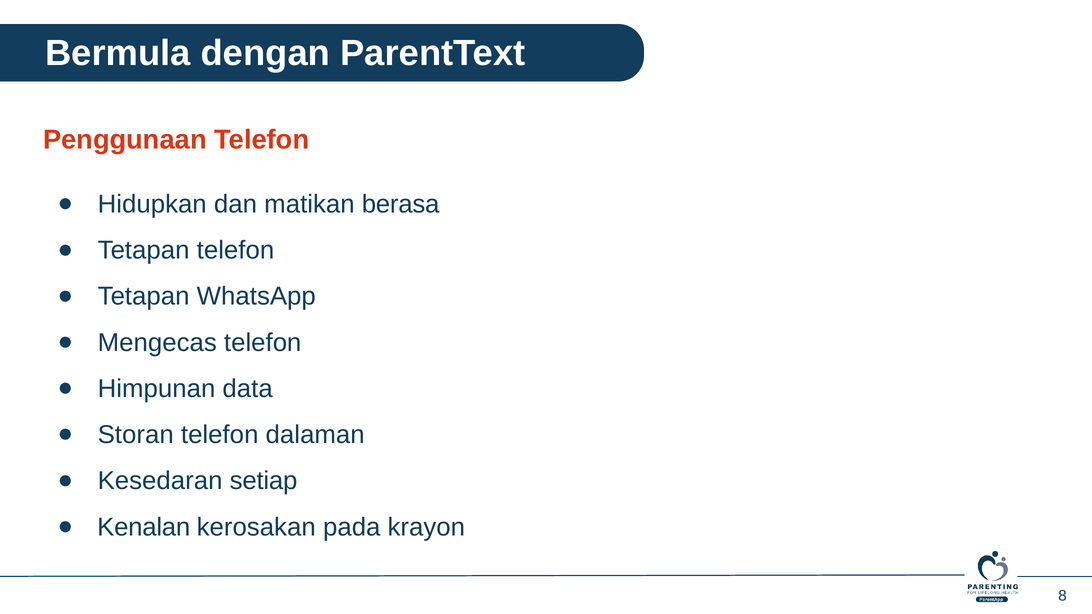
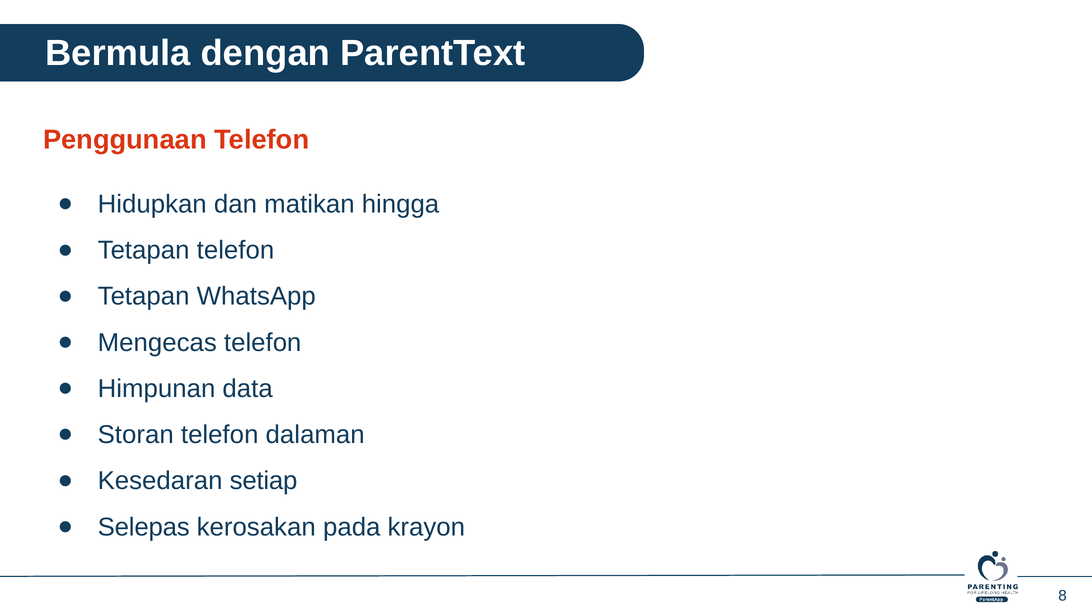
berasa: berasa -> hingga (400, 204)
Kenalan: Kenalan -> Selepas (144, 527)
